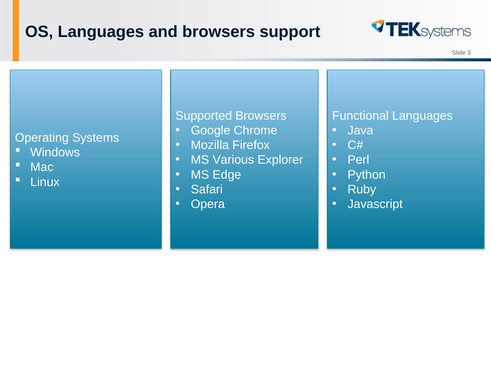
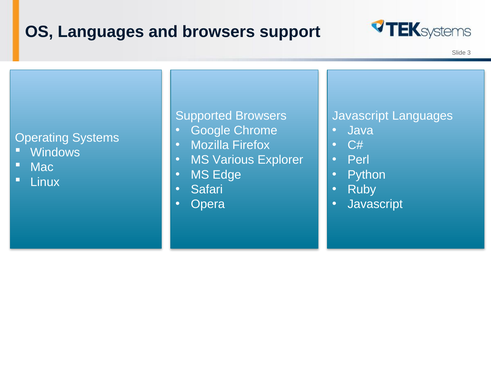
Functional: Functional -> Javascript (360, 116)
